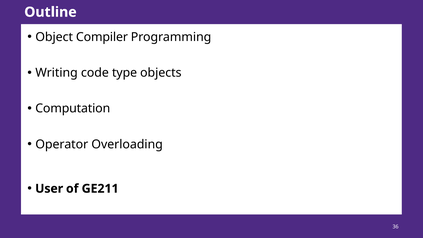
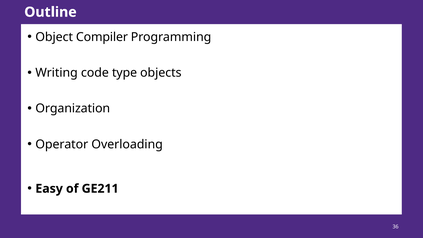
Computation: Computation -> Organization (73, 109)
User: User -> Easy (49, 189)
